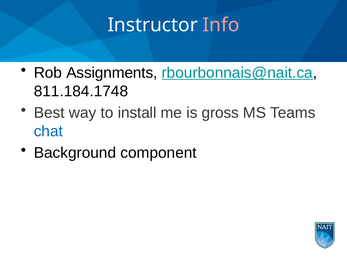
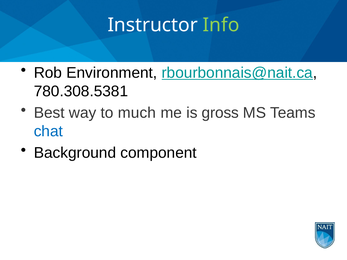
Info colour: pink -> light green (221, 25)
Assignments: Assignments -> Environment (112, 73)
811.184.1748: 811.184.1748 -> 780.308.5381 (81, 91)
install: install -> much (137, 113)
